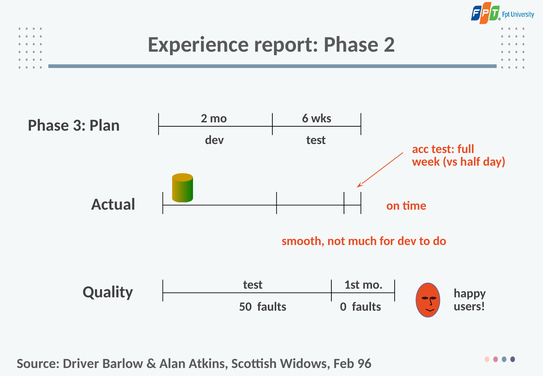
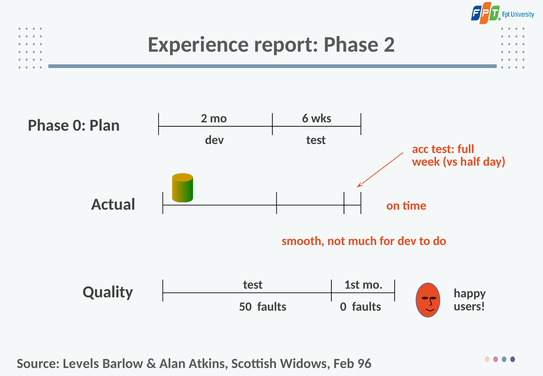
3: 3 -> 0 (79, 125)
Driver: Driver -> Levels (81, 363)
